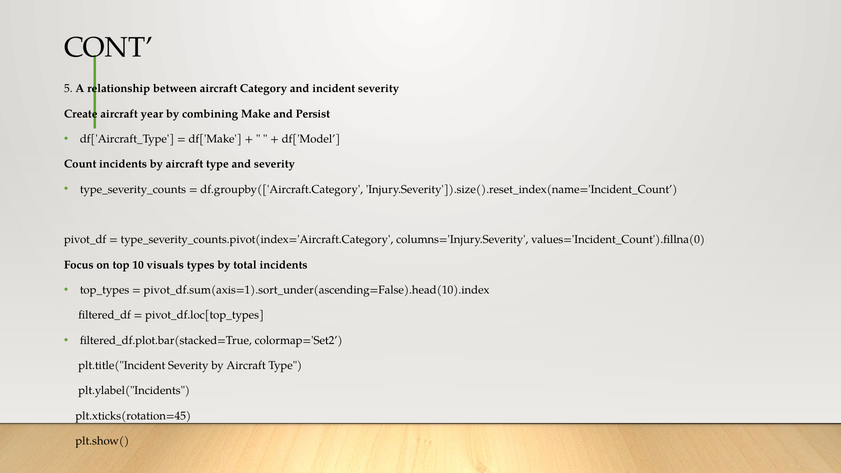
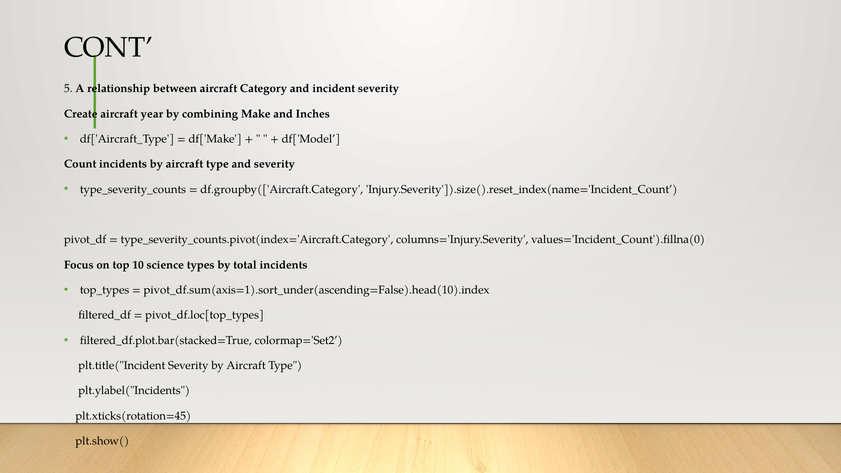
Persist: Persist -> Inches (313, 114)
visuals: visuals -> science (165, 265)
